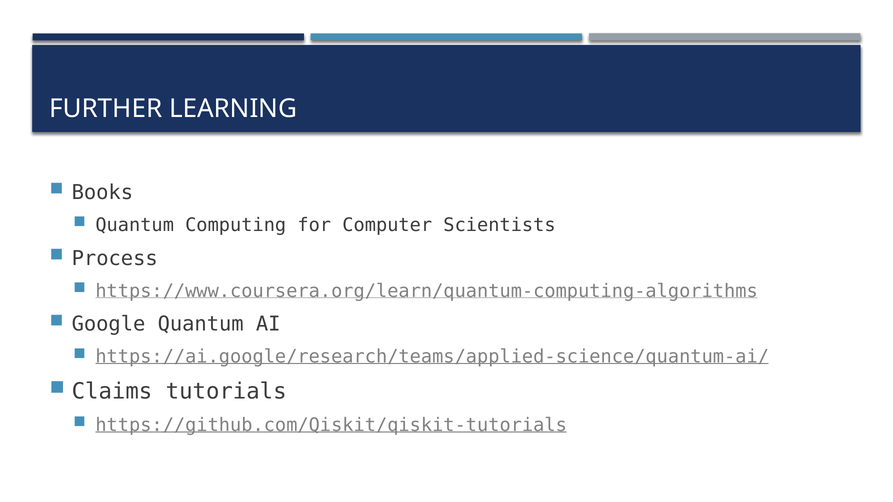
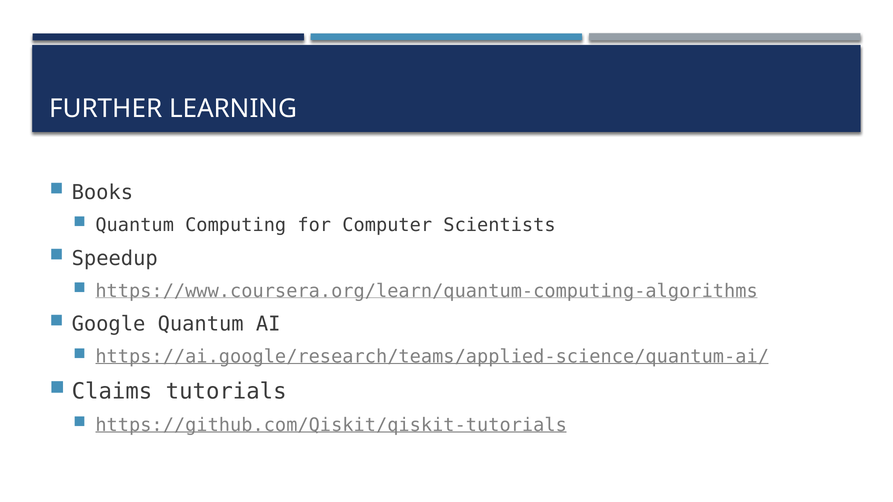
Process: Process -> Speedup (115, 258)
